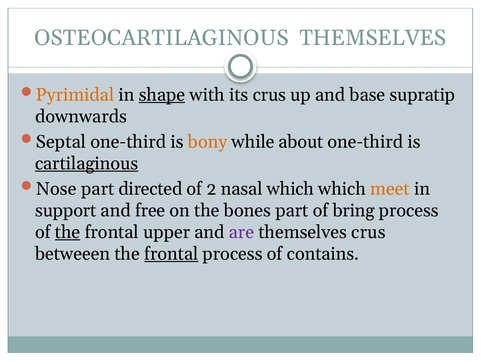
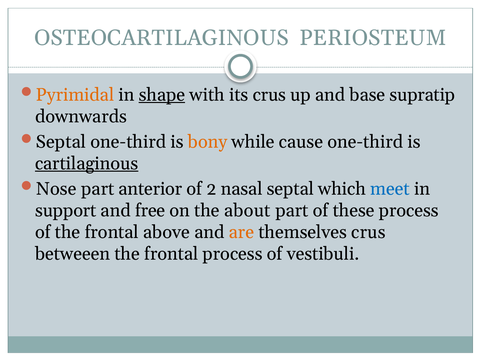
OSTEOCARTILAGINOUS THEMSELVES: THEMSELVES -> PERIOSTEUM (373, 38)
about: about -> cause (301, 142)
directed: directed -> anterior (150, 189)
nasal which: which -> septal (290, 189)
meet colour: orange -> blue (390, 189)
bones: bones -> about (247, 210)
bring: bring -> these (354, 210)
the underline: present -> none (68, 232)
upper: upper -> above (167, 232)
are colour: purple -> orange (241, 232)
frontal underline: present -> none (171, 254)
contains: contains -> vestibuli (323, 254)
